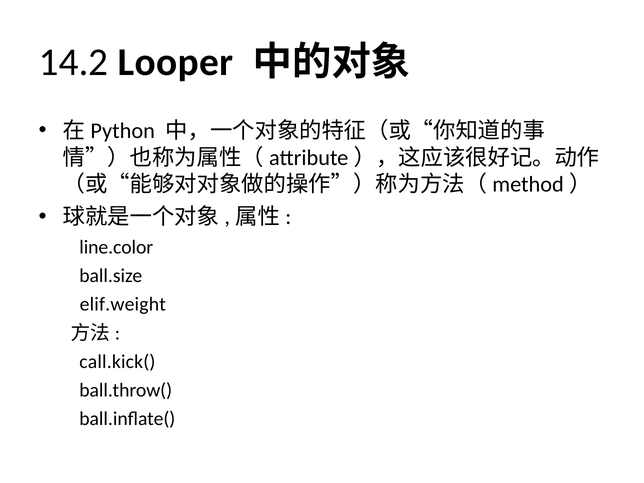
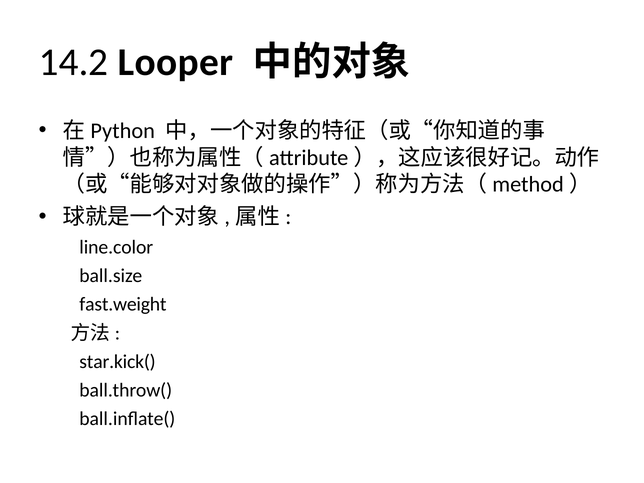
elif.weight: elif.weight -> fast.weight (123, 304)
call.kick(: call.kick( -> star.kick( (118, 362)
